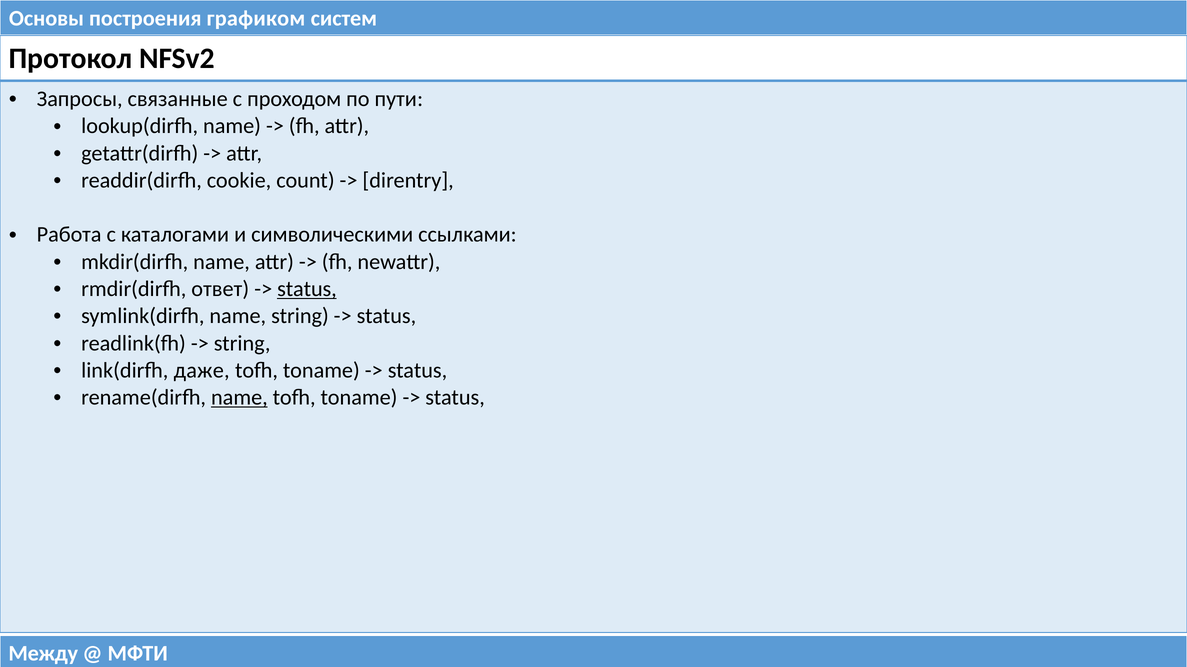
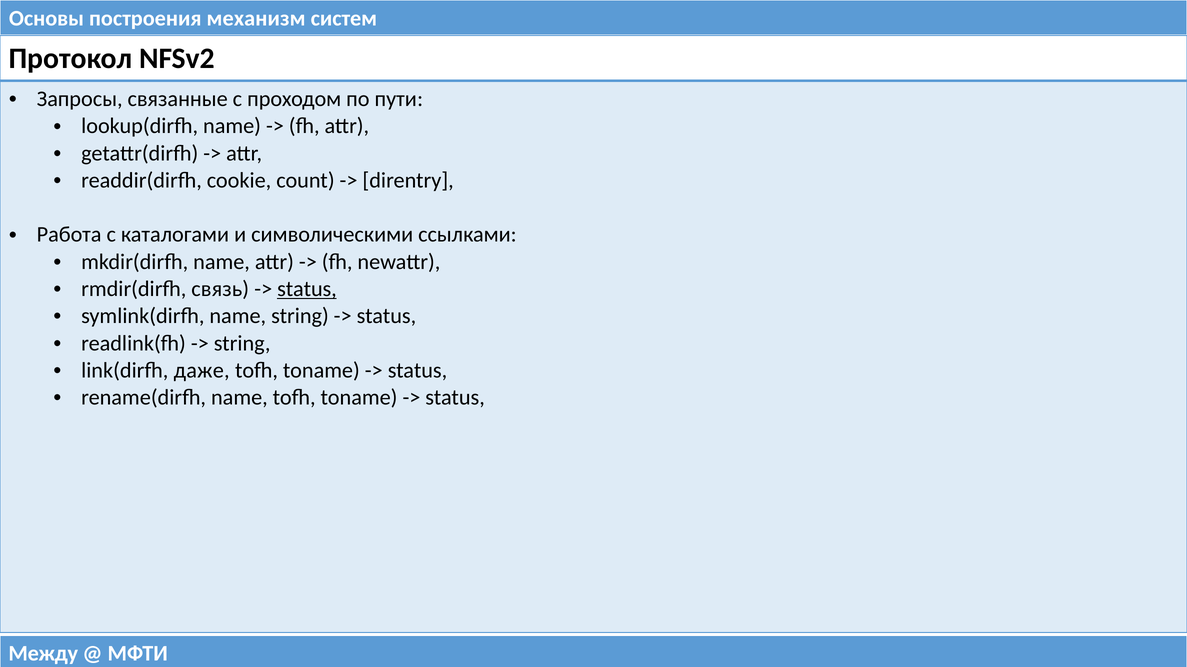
графиком: графиком -> механизм (256, 18)
ответ: ответ -> связь (220, 289)
name underline: present -> none (239, 398)
